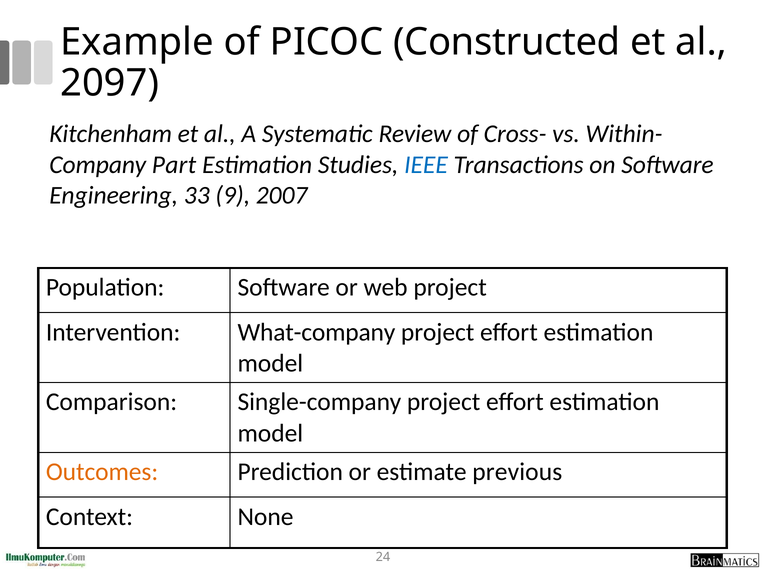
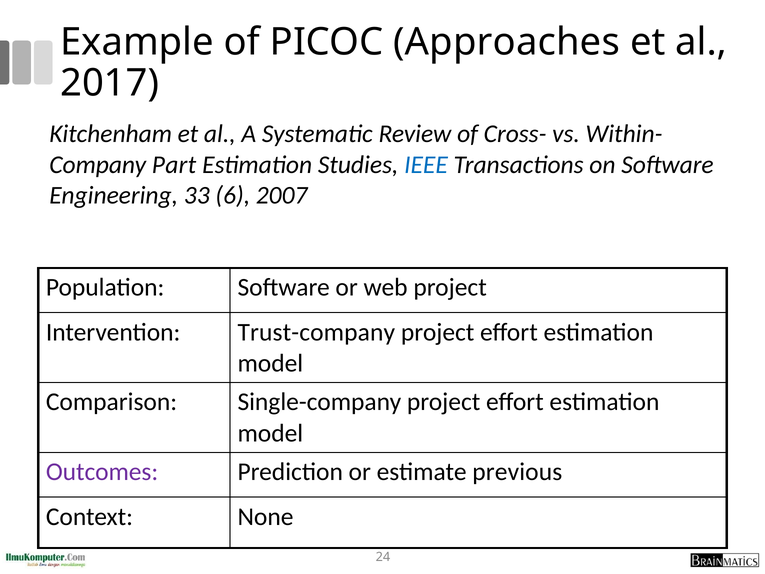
Constructed: Constructed -> Approaches (507, 42)
2097: 2097 -> 2017 (110, 83)
9: 9 -> 6 (233, 195)
What-company: What-company -> Trust-company (316, 332)
Outcomes colour: orange -> purple (102, 472)
